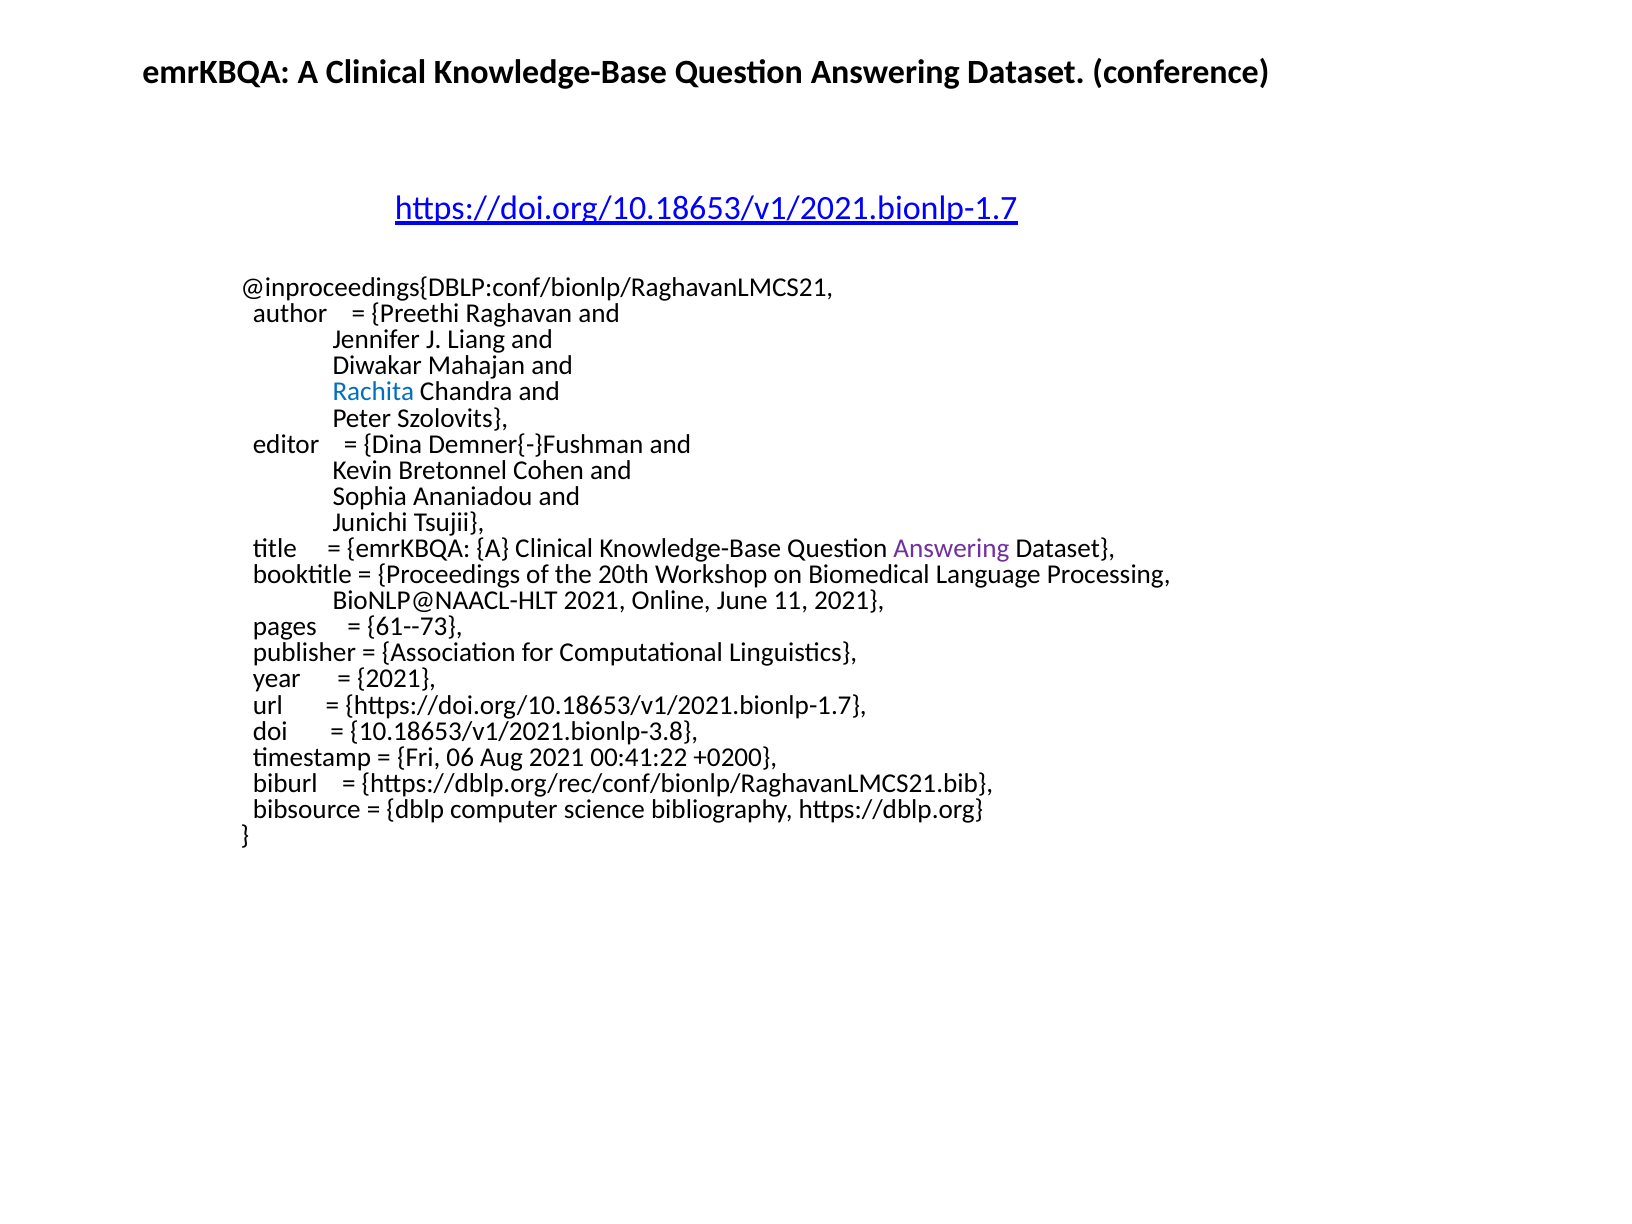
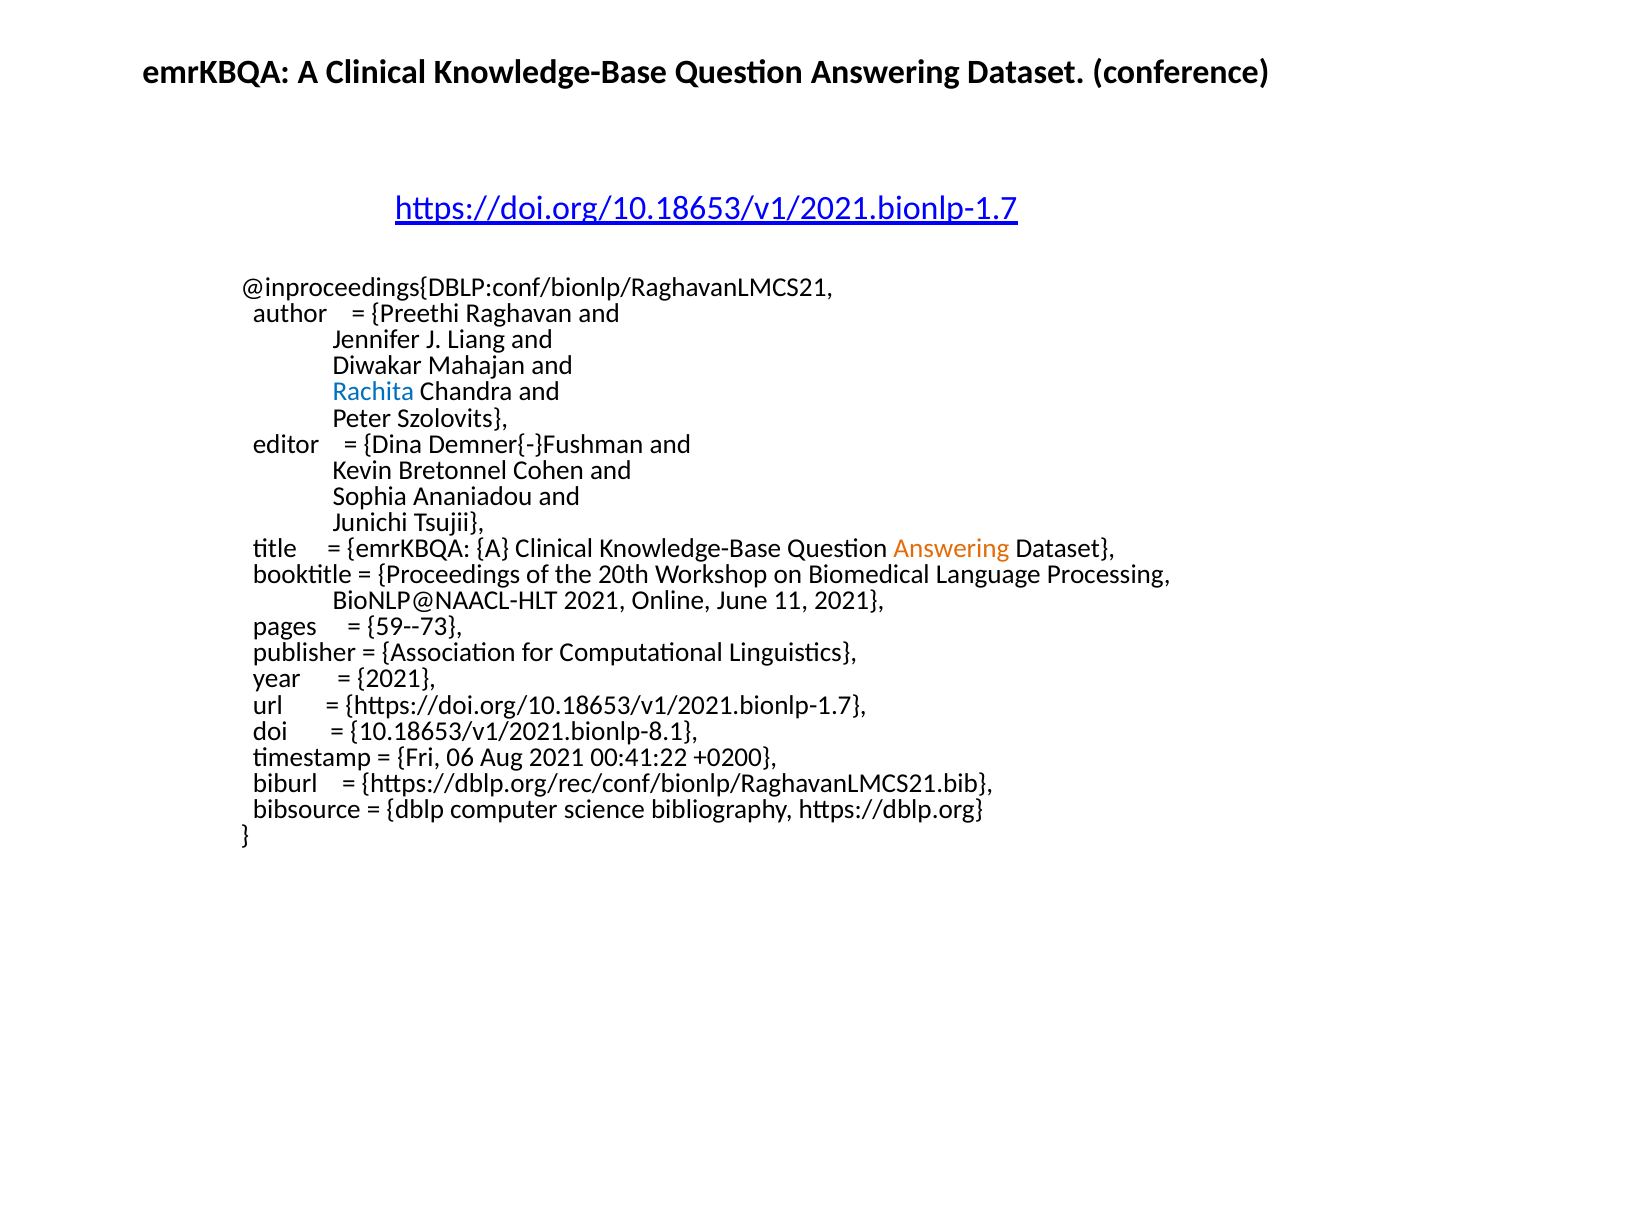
Answering colour: purple -> orange (951, 549)
61--73: 61--73 -> 59--73 (415, 627)
10.18653/v1/2021.bionlp-3.8: 10.18653/v1/2021.bionlp-3.8 -> 10.18653/v1/2021.bionlp-8.1 (524, 731)
